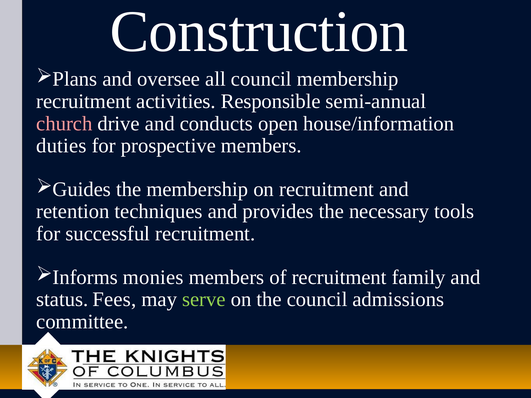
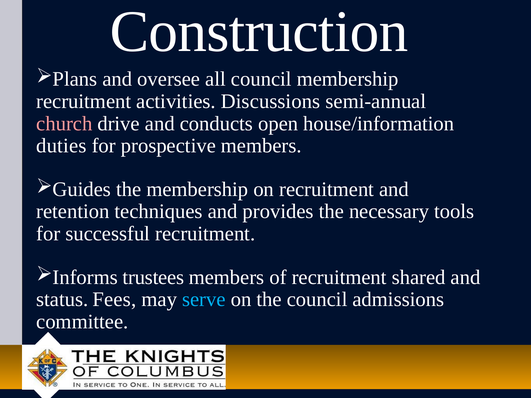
Responsible: Responsible -> Discussions (271, 101)
monies: monies -> trustees (153, 277)
family: family -> shared (419, 277)
serve colour: light green -> light blue (204, 300)
